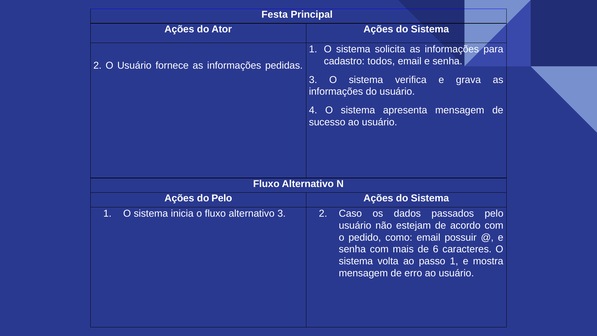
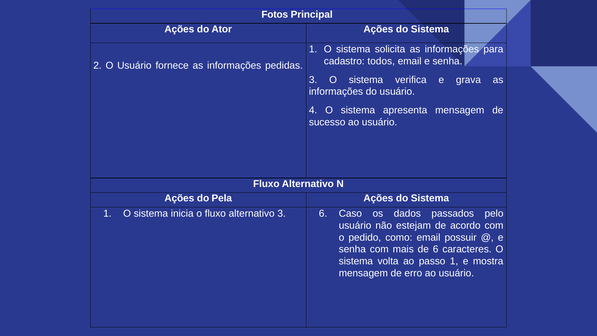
Festa: Festa -> Fotos (275, 15)
do Pelo: Pelo -> Pela (222, 198)
3 2: 2 -> 6 (323, 213)
